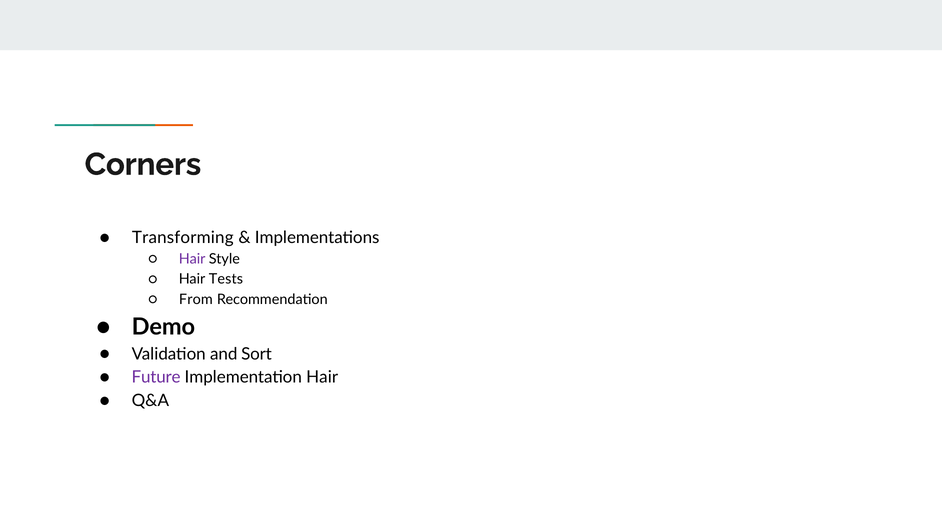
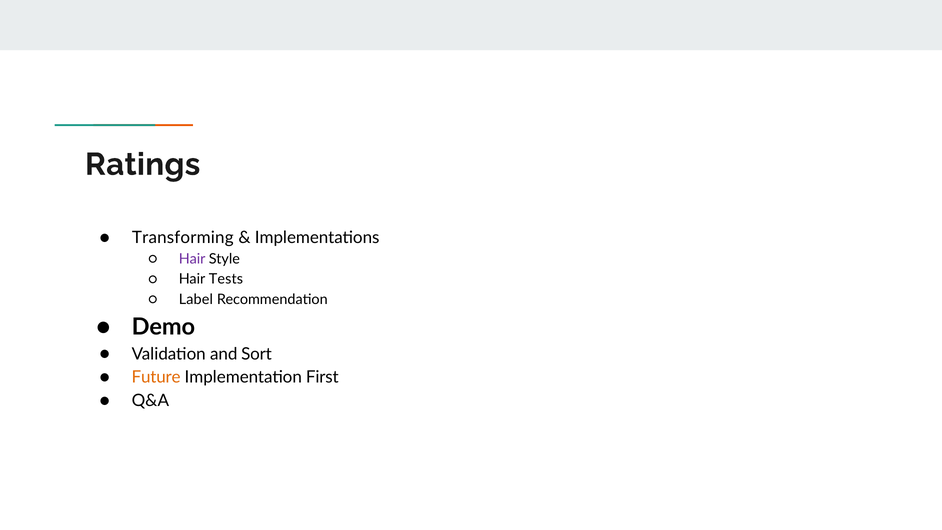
Corners: Corners -> Ratings (143, 164)
From: From -> Label (196, 299)
Future colour: purple -> orange (156, 377)
Implementation Hair: Hair -> First (322, 377)
